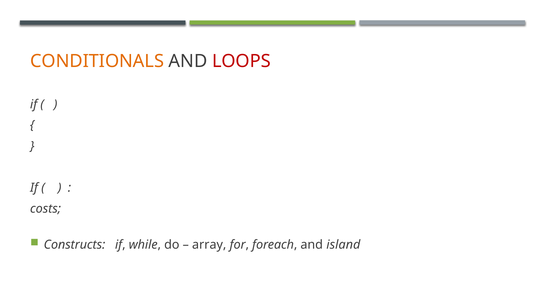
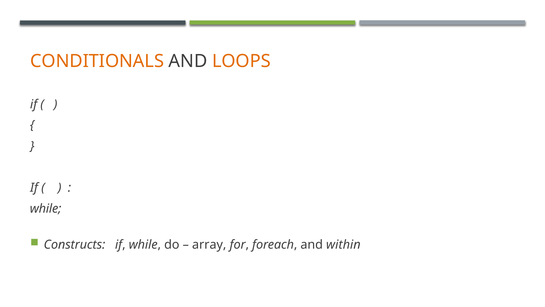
LOOPS colour: red -> orange (241, 61)
costs: costs -> while (46, 208)
island: island -> within (343, 244)
